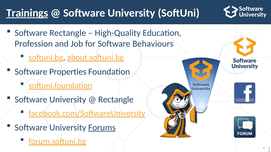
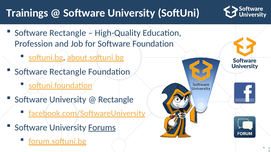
Trainings underline: present -> none (27, 13)
Software Behaviours: Behaviours -> Foundation (153, 44)
Properties: Properties -> Rectangle (68, 72)
